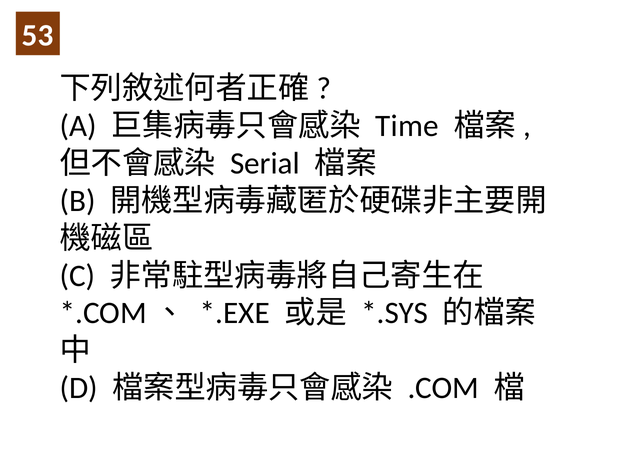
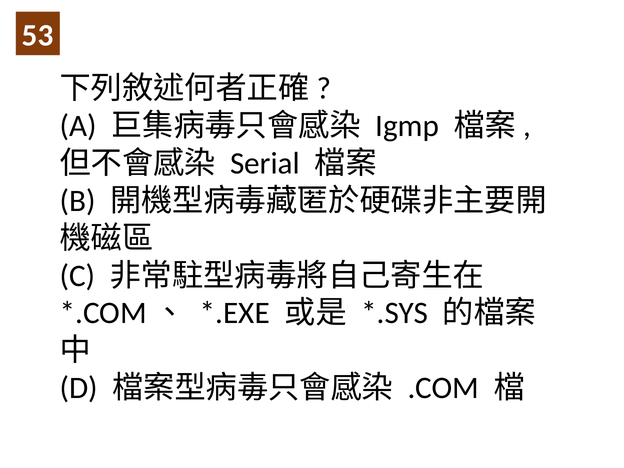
Time: Time -> Igmp (407, 126)
